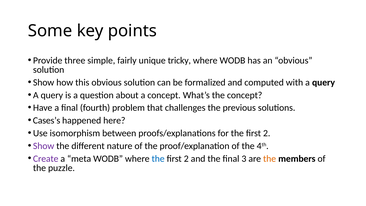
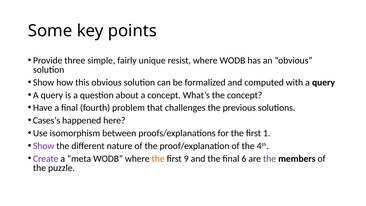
tricky: tricky -> resist (179, 60)
for the first 2: 2 -> 1 (267, 133)
the colour: blue -> orange (158, 159)
2: 2 -> 9 (186, 159)
3: 3 -> 6 (244, 159)
the colour: orange -> purple (270, 159)
